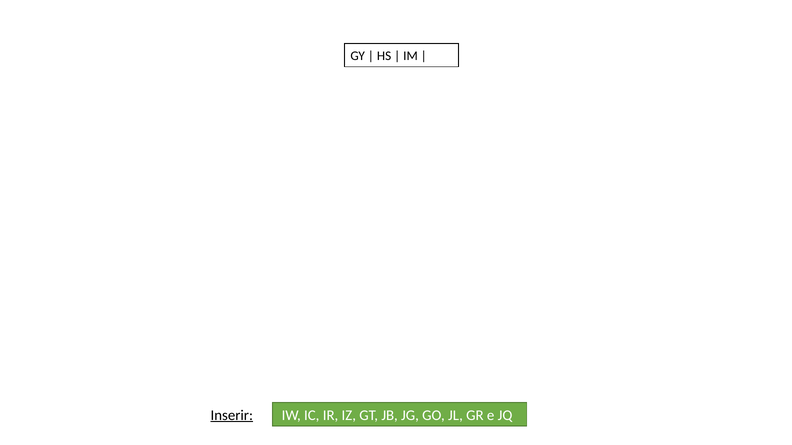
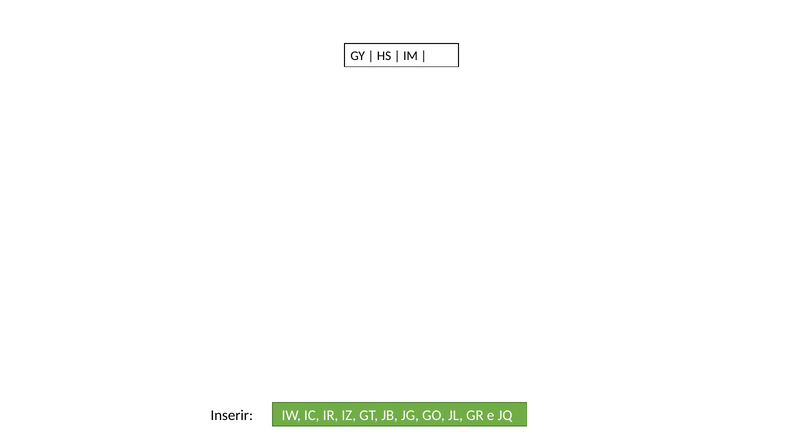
Inserir underline: present -> none (232, 416)
